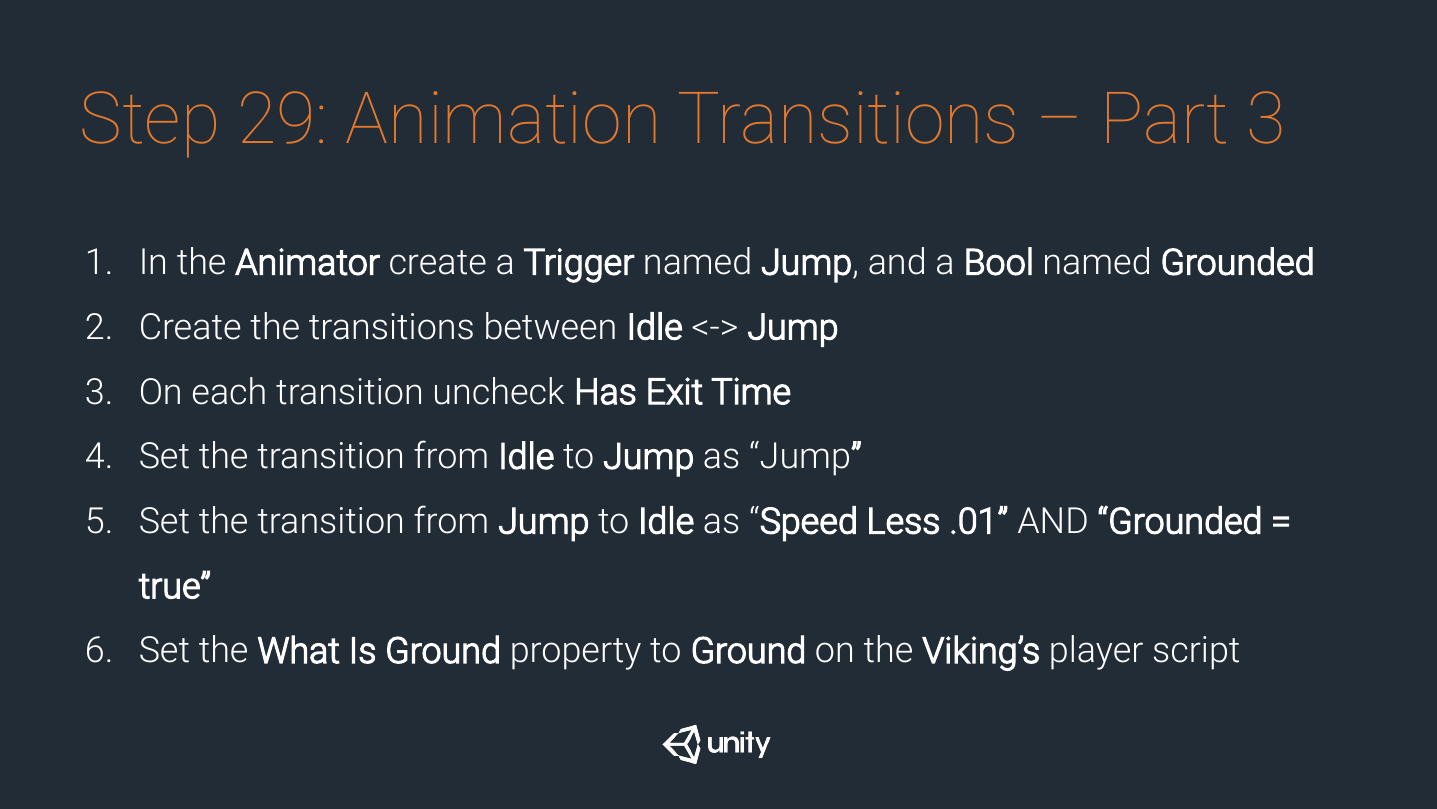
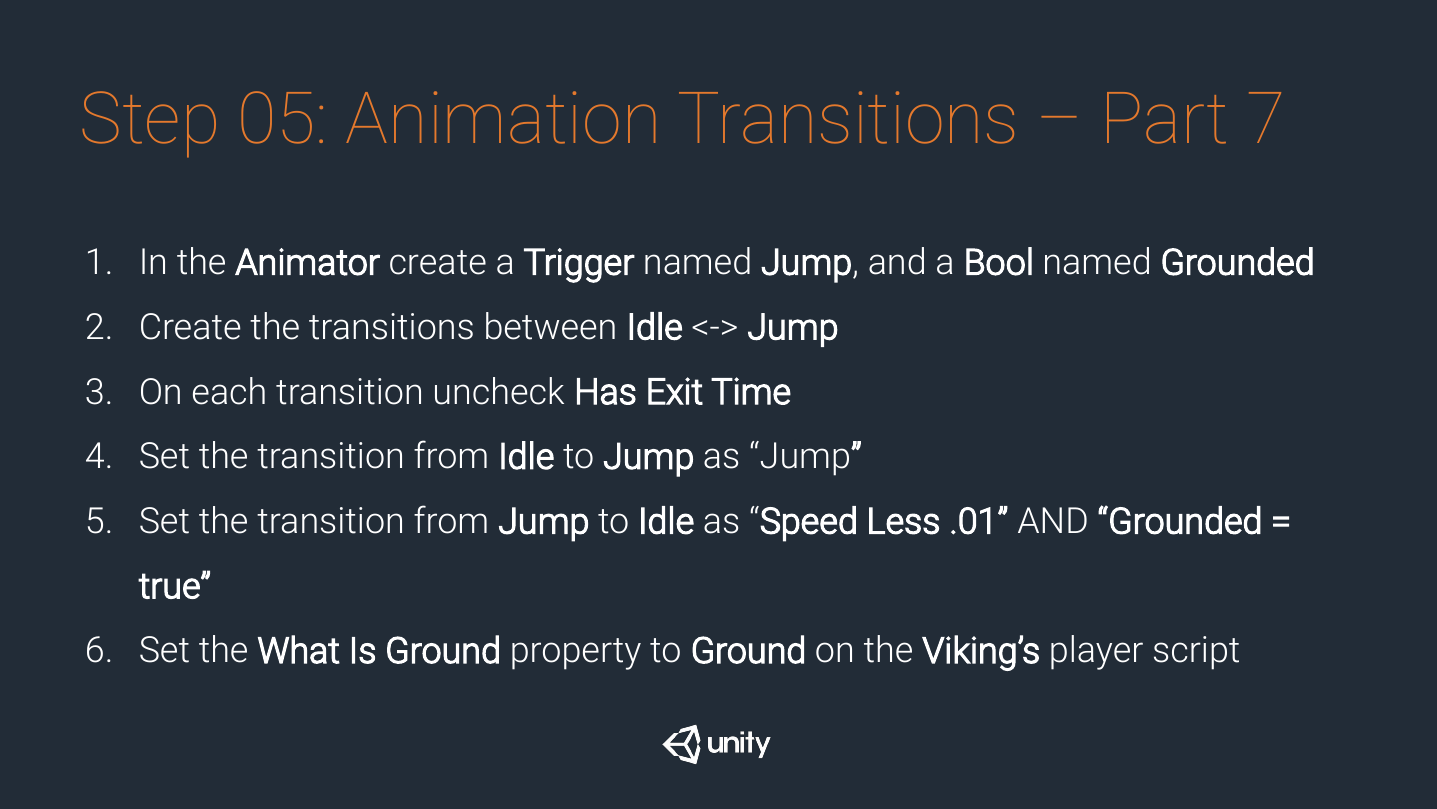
29: 29 -> 05 (283, 119)
Part 3: 3 -> 7 (1266, 119)
